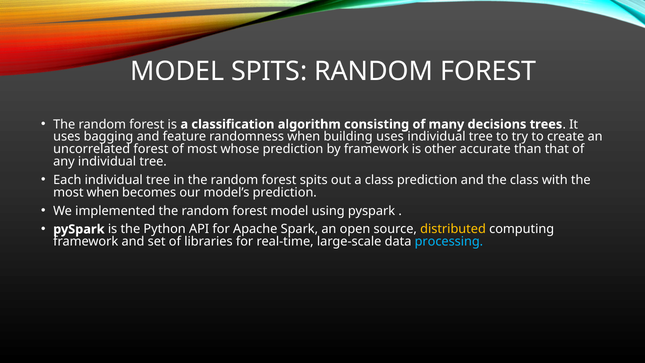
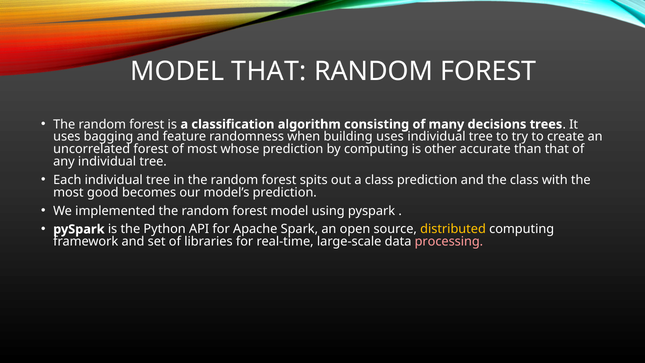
MODEL SPITS: SPITS -> THAT (269, 72)
by framework: framework -> computing (376, 149)
most when: when -> good (103, 192)
processing colour: light blue -> pink (449, 242)
